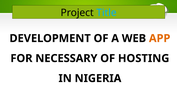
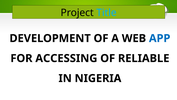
APP colour: orange -> blue (160, 38)
NECESSARY: NECESSARY -> ACCESSING (66, 58)
HOSTING: HOSTING -> RELIABLE (144, 58)
